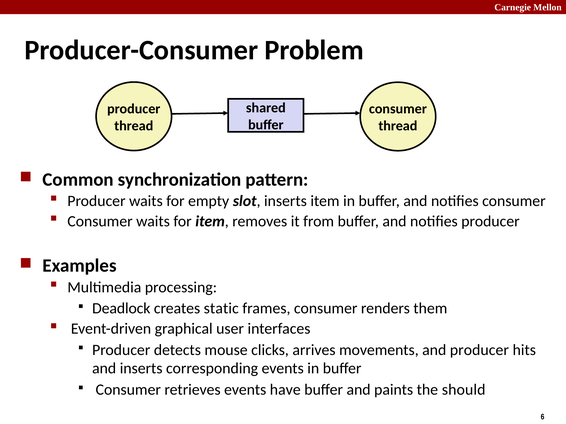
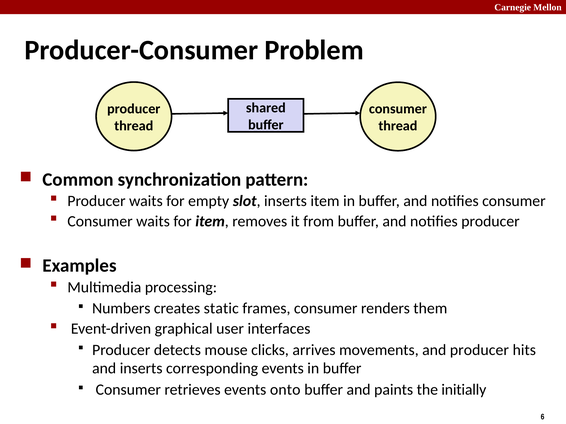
Deadlock: Deadlock -> Numbers (121, 309)
have: have -> onto (285, 390)
should: should -> initially (464, 390)
